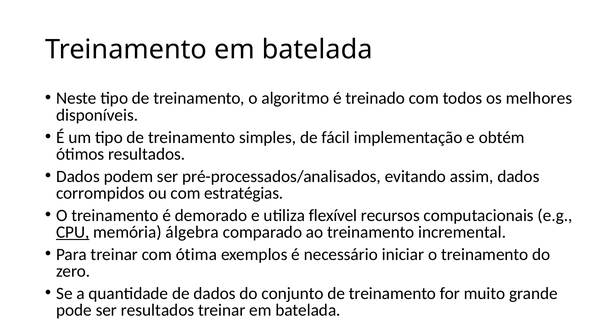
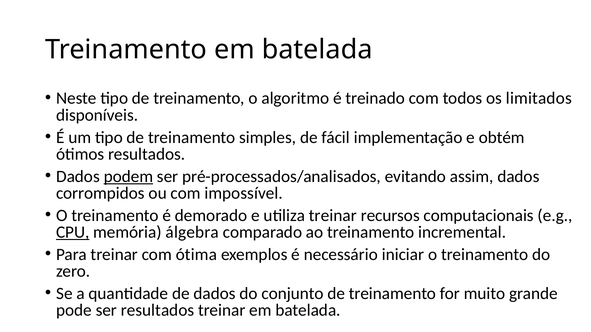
melhores: melhores -> limitados (539, 98)
podem underline: none -> present (128, 177)
estratégias: estratégias -> impossível (244, 193)
utiliza flexível: flexível -> treinar (333, 216)
